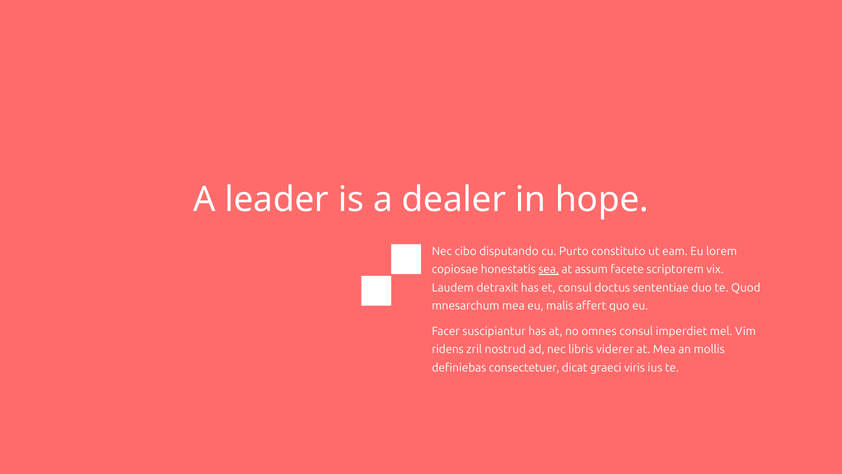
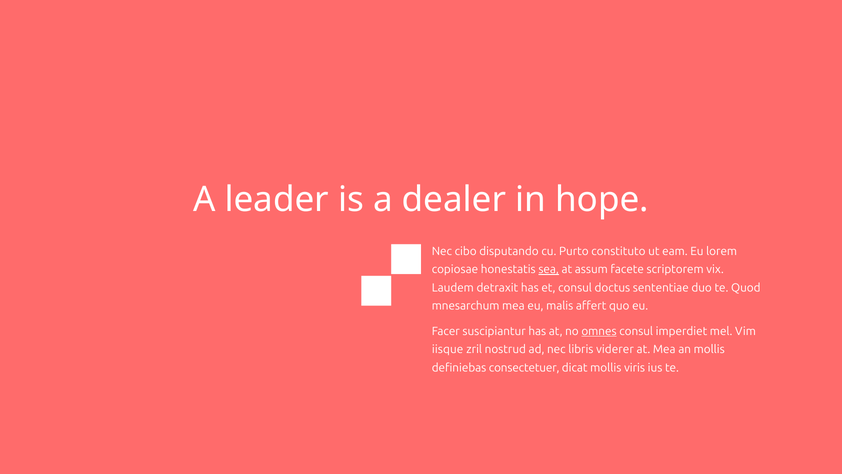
omnes underline: none -> present (599, 331)
ridens: ridens -> iisque (448, 349)
dicat graeci: graeci -> mollis (606, 368)
